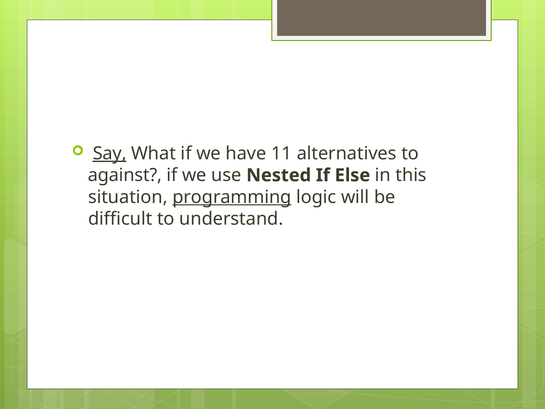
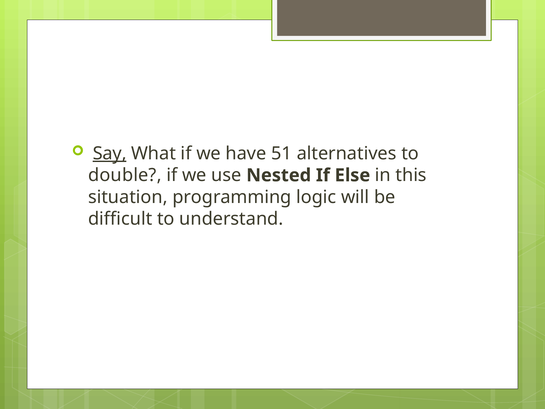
11: 11 -> 51 (282, 153)
against: against -> double (125, 175)
programming underline: present -> none (232, 197)
